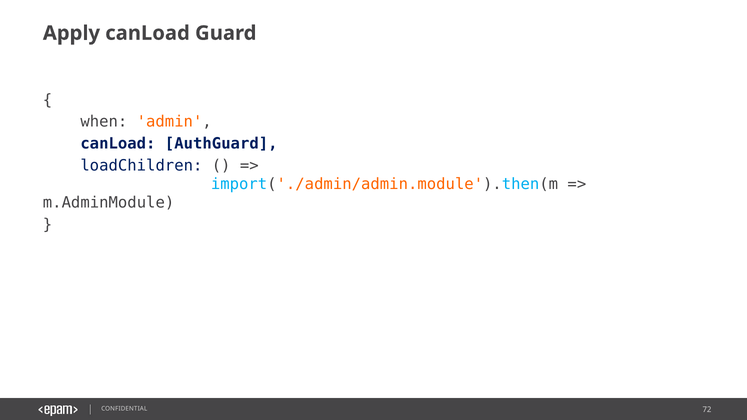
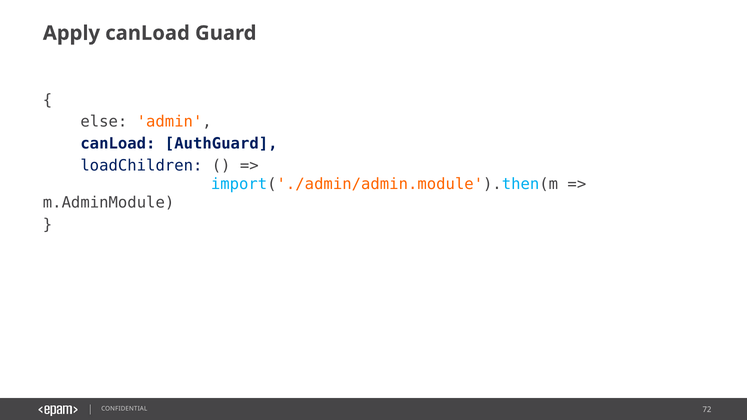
when: when -> else (104, 122)
